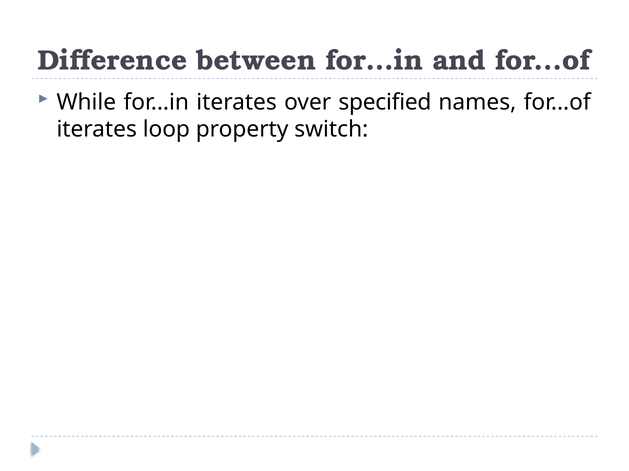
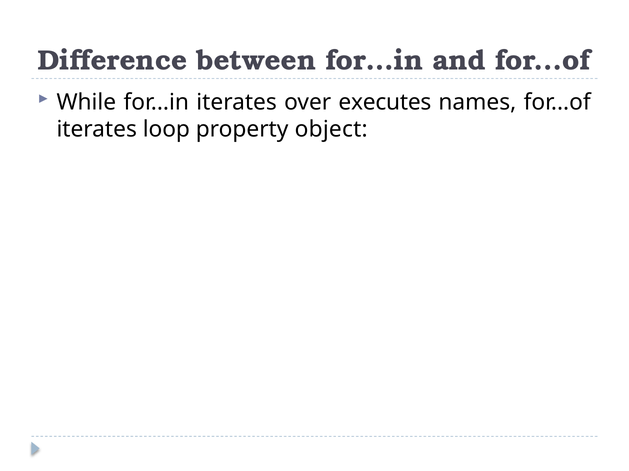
specified: specified -> executes (385, 102)
switch: switch -> object (331, 130)
